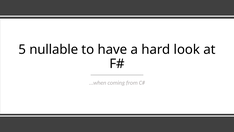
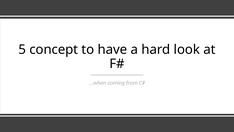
nullable: nullable -> concept (54, 49)
